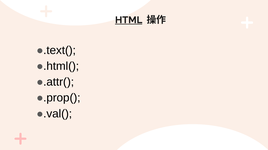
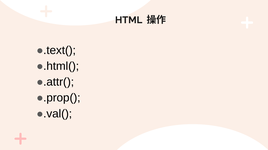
HTML underline: present -> none (129, 20)
